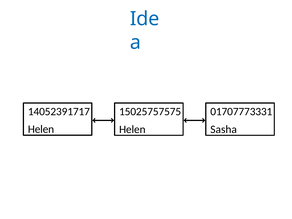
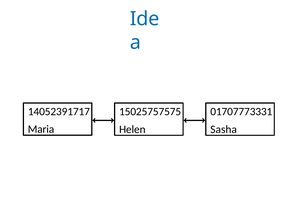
Helen: Helen -> Maria (41, 129)
